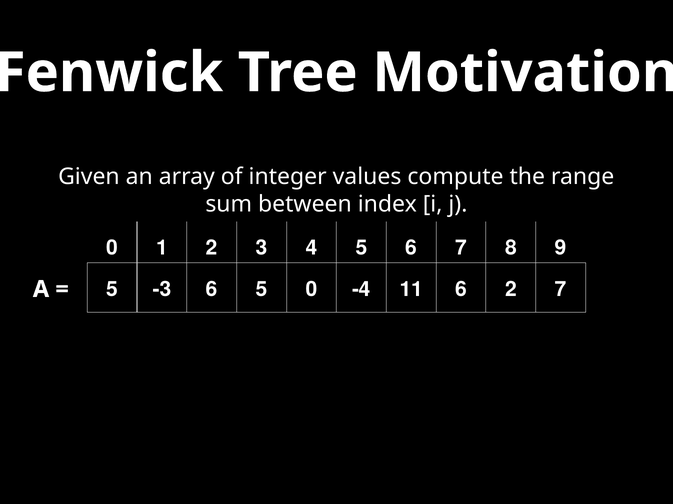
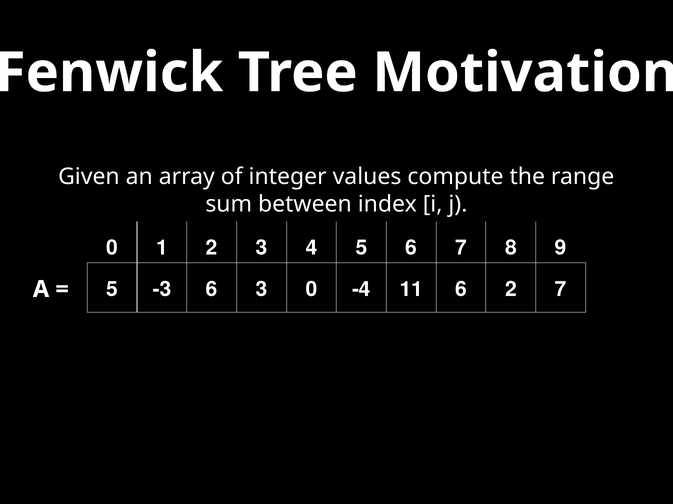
6 5: 5 -> 3 (262, 290)
